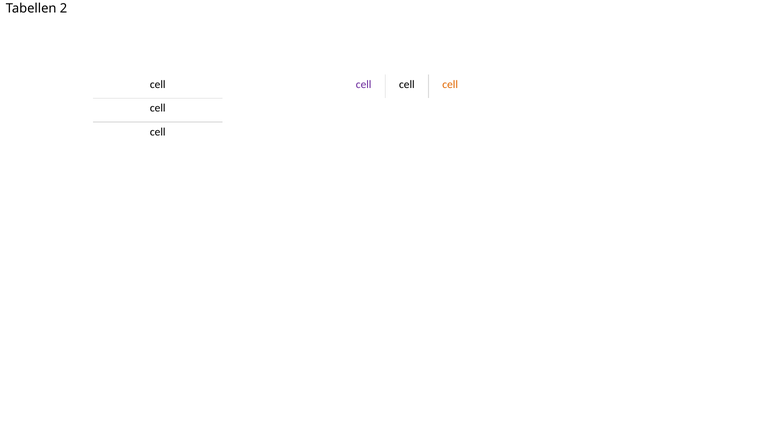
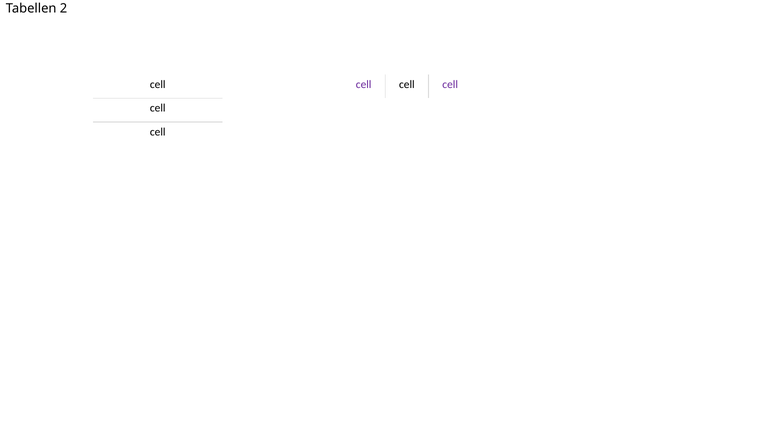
cell colour: orange -> purple (450, 85)
